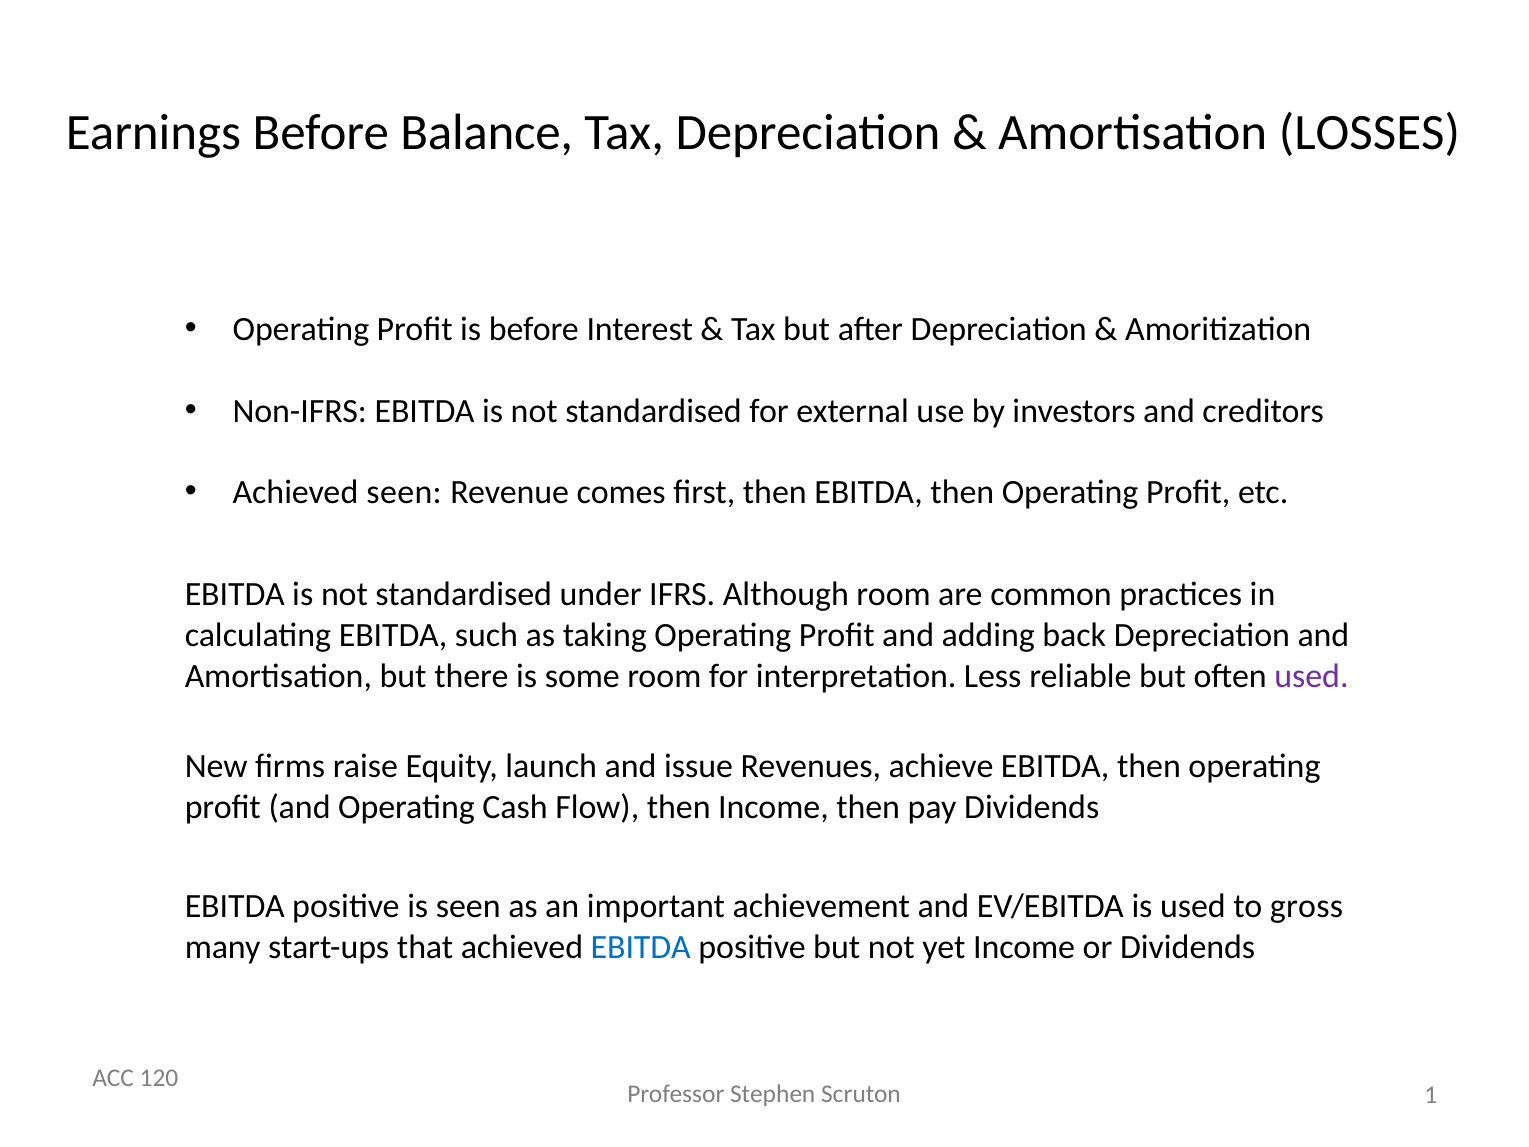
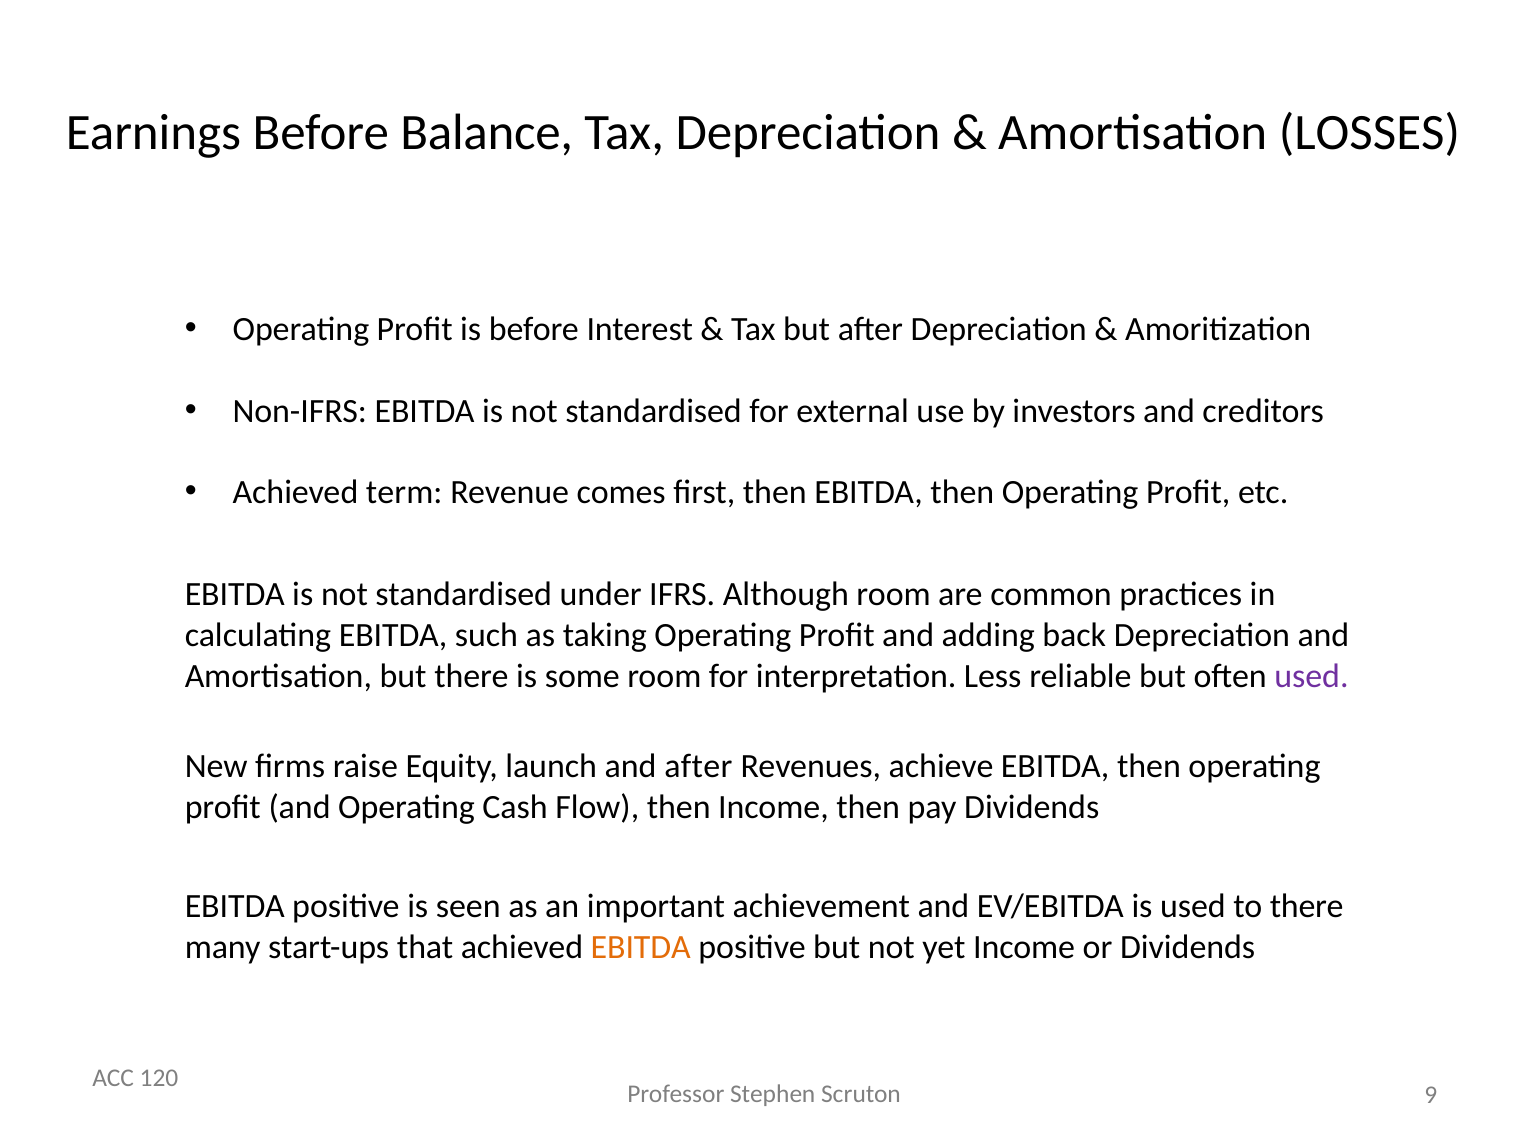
Achieved seen: seen -> term (404, 493)
and issue: issue -> after (698, 766)
to gross: gross -> there (1307, 906)
EBITDA colour: blue -> orange (641, 947)
1: 1 -> 9 (1431, 1095)
